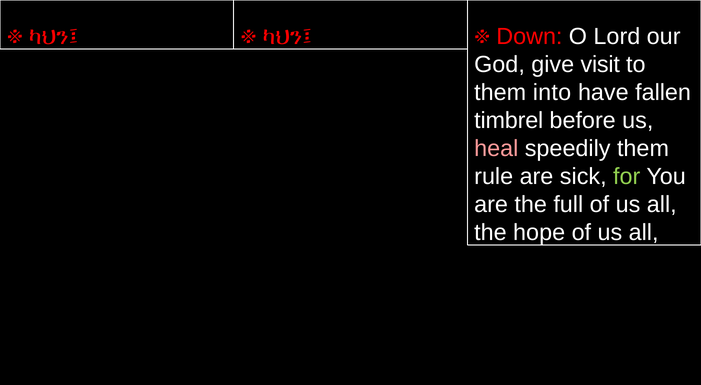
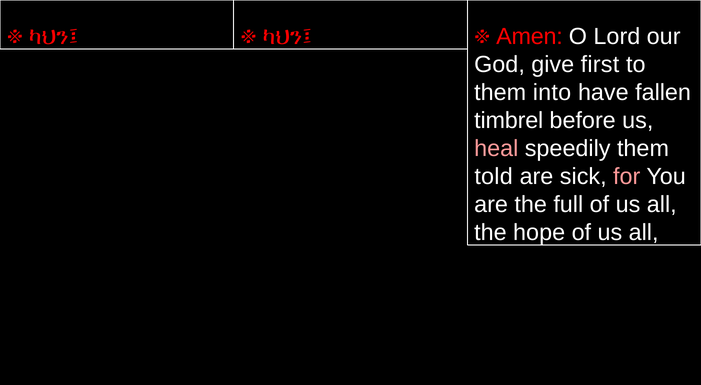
Down: Down -> Amen (529, 37)
visit: visit -> first (600, 65)
rule: rule -> told (494, 177)
for colour: light green -> pink (627, 177)
